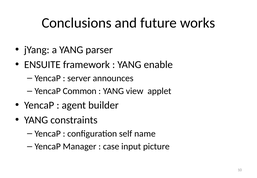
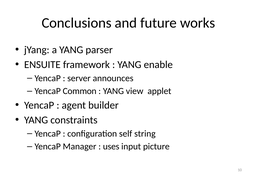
name: name -> string (145, 134)
case: case -> uses (111, 146)
